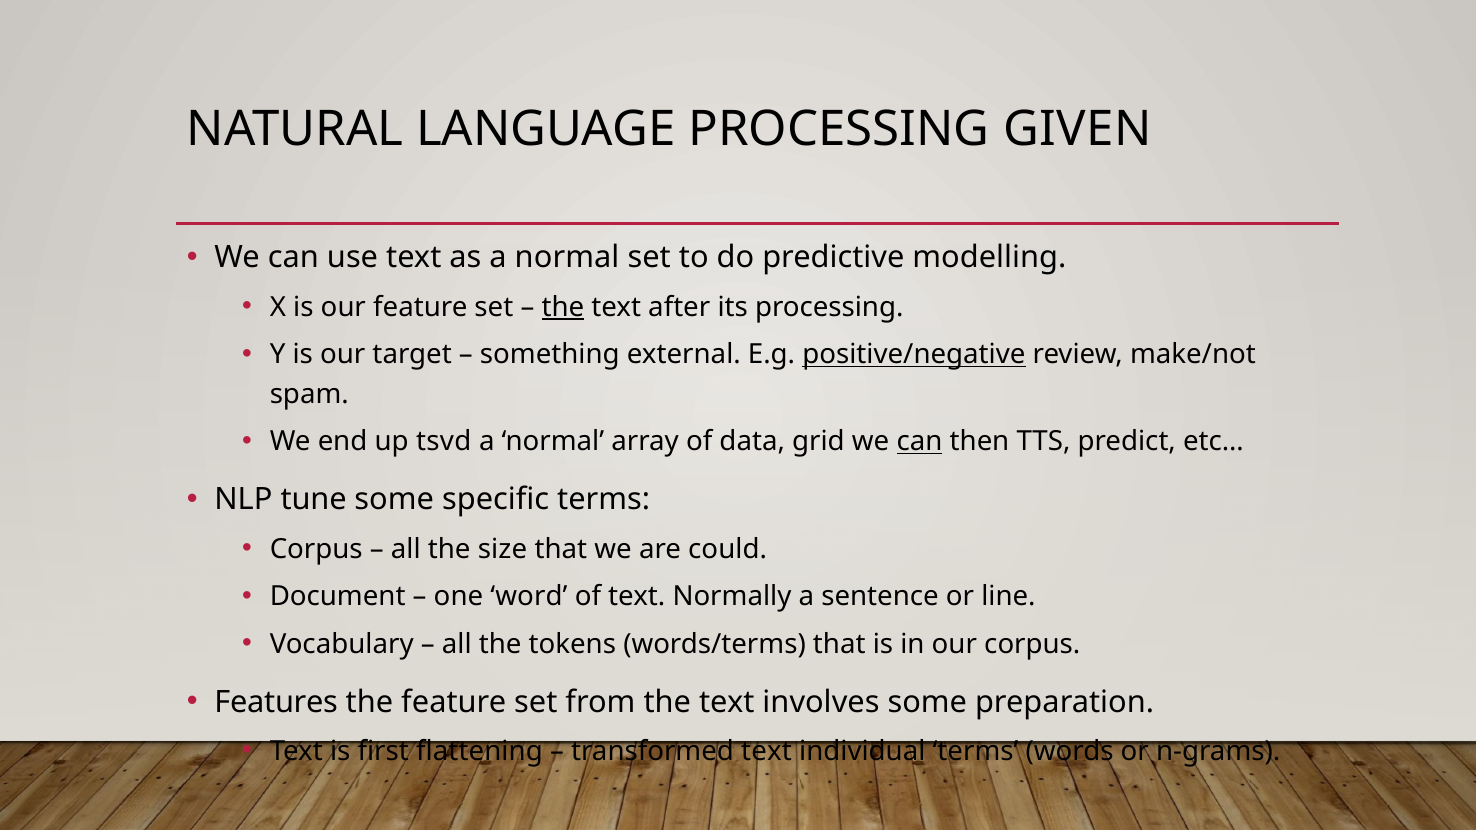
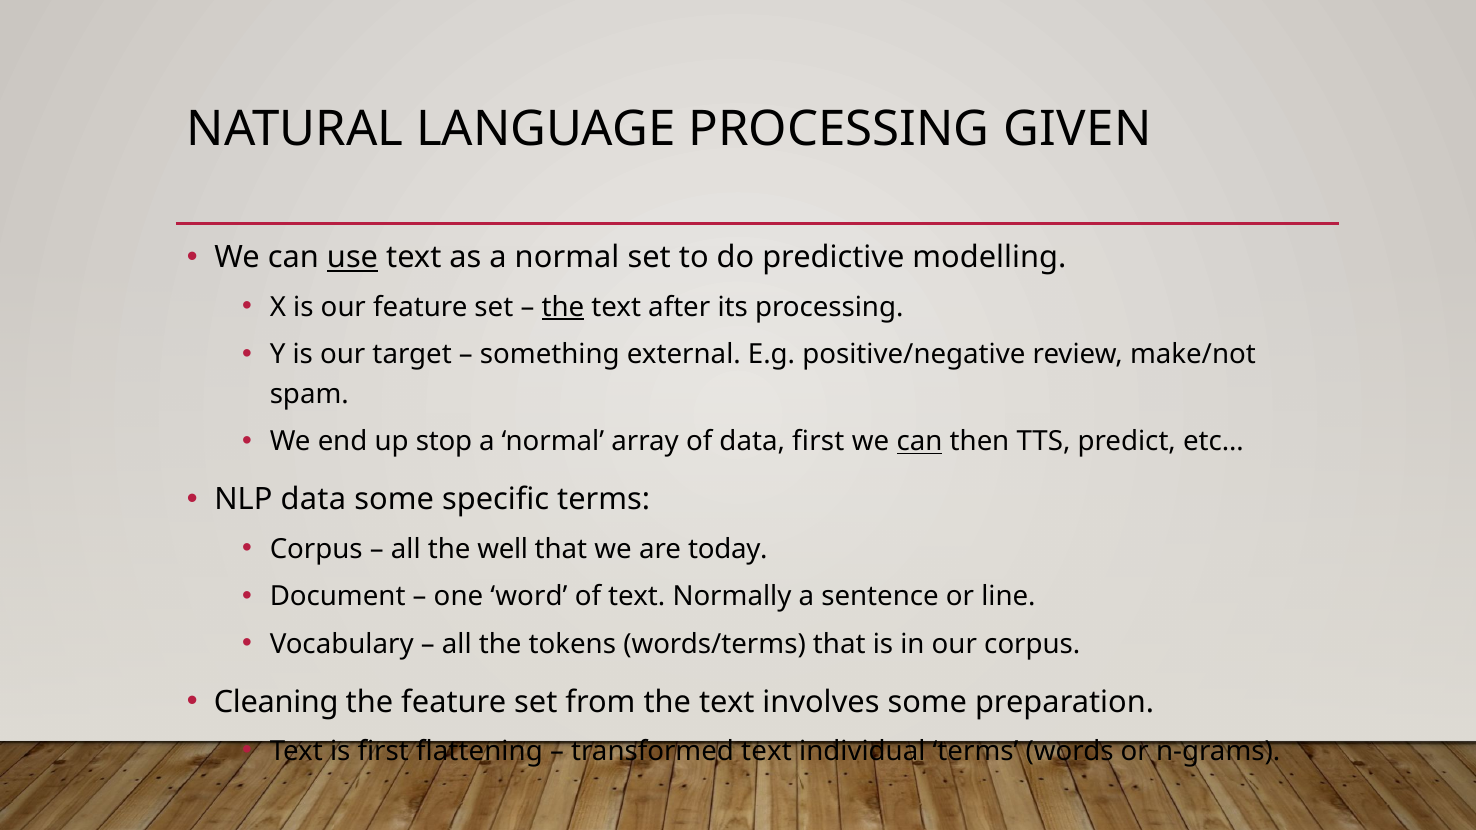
use underline: none -> present (353, 258)
positive/negative underline: present -> none (914, 355)
tsvd: tsvd -> stop (444, 442)
data grid: grid -> first (818, 442)
NLP tune: tune -> data (313, 500)
size: size -> well (503, 549)
could: could -> today (728, 549)
Features: Features -> Cleaning (276, 702)
